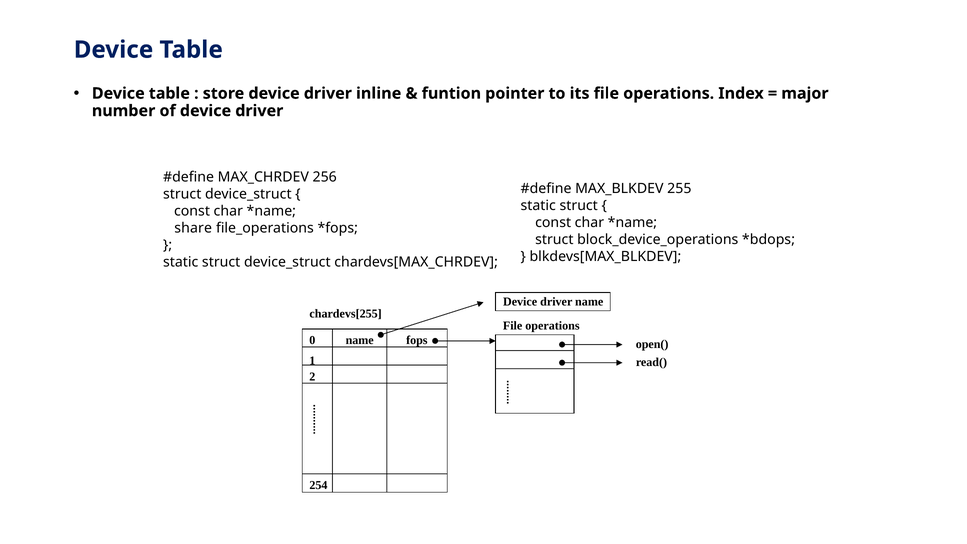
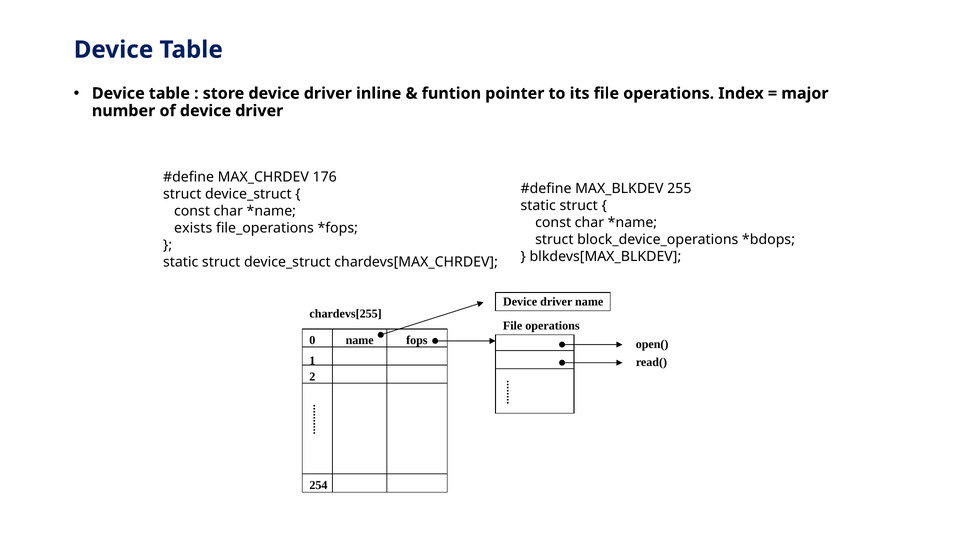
256: 256 -> 176 (325, 177)
share: share -> exists (193, 228)
